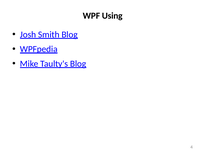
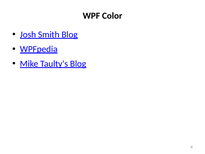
Using: Using -> Color (112, 16)
